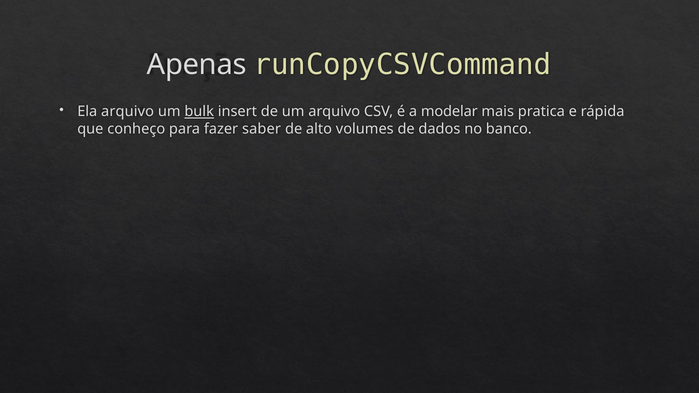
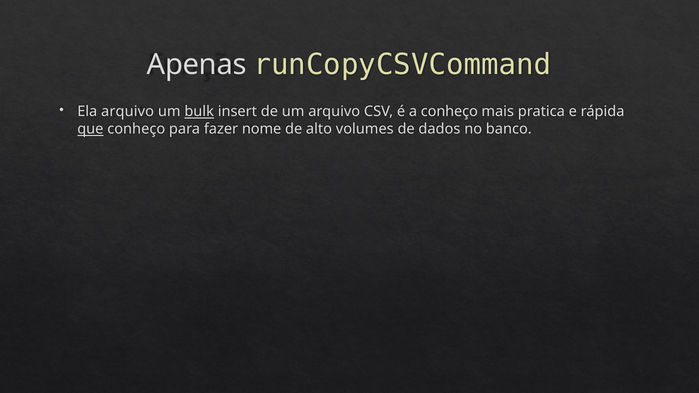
a modelar: modelar -> conheço (449, 112)
que underline: none -> present (90, 129)
saber: saber -> nome (262, 129)
